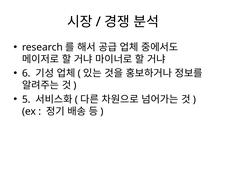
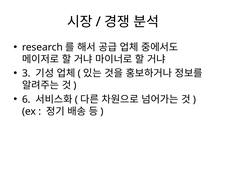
6: 6 -> 3 (26, 74)
5: 5 -> 6 (26, 100)
